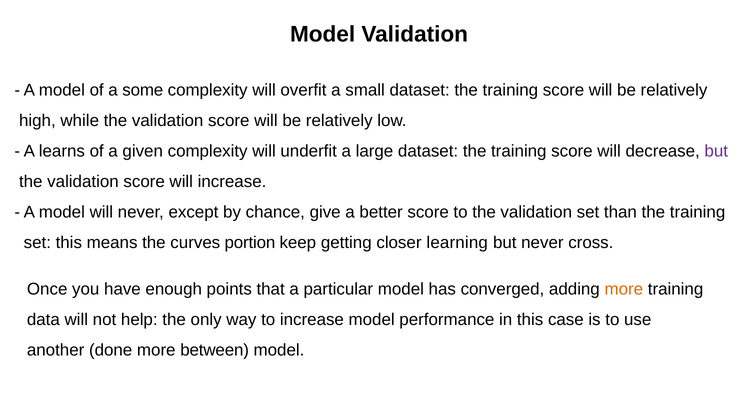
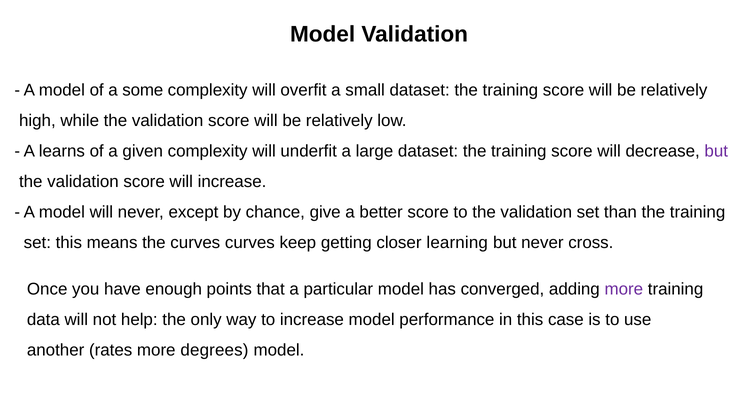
curves portion: portion -> curves (250, 243)
more colour: orange -> purple (624, 289)
done: done -> rates (111, 350)
between: between -> degrees (214, 350)
